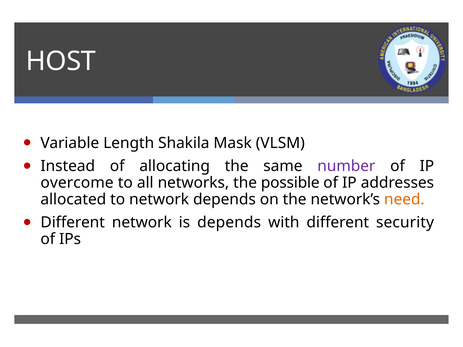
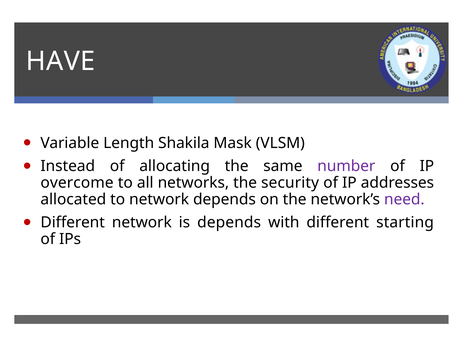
HOST: HOST -> HAVE (61, 61)
possible: possible -> security (290, 183)
need colour: orange -> purple (404, 200)
security: security -> starting (405, 223)
